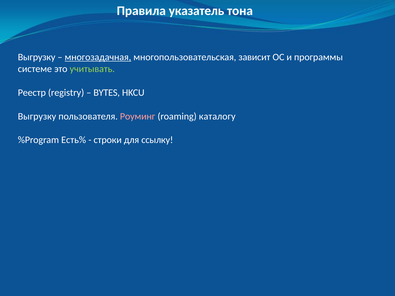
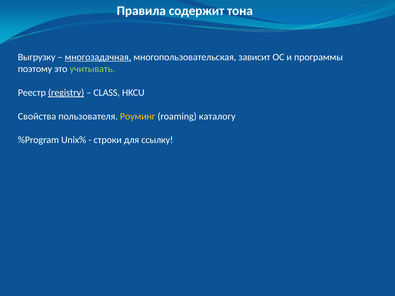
указатель: указатель -> содержит (197, 11)
системе: системе -> поэтому (35, 69)
registry underline: none -> present (66, 93)
BYTES: BYTES -> CLASS (107, 93)
Выгрузку: Выгрузку -> Свойства (37, 116)
Роуминг colour: pink -> yellow (138, 116)
Есть%: Есть% -> Unix% (74, 140)
